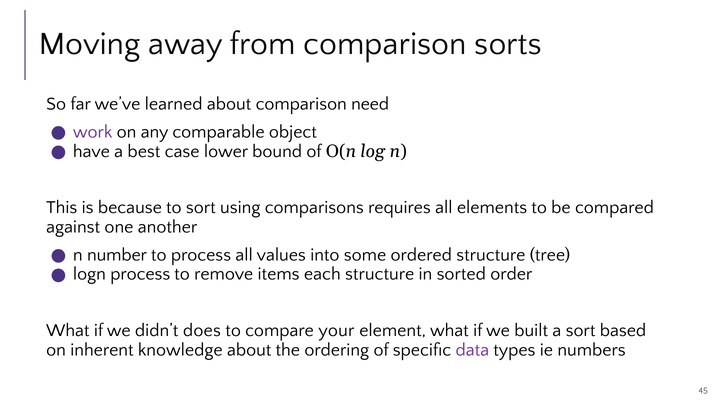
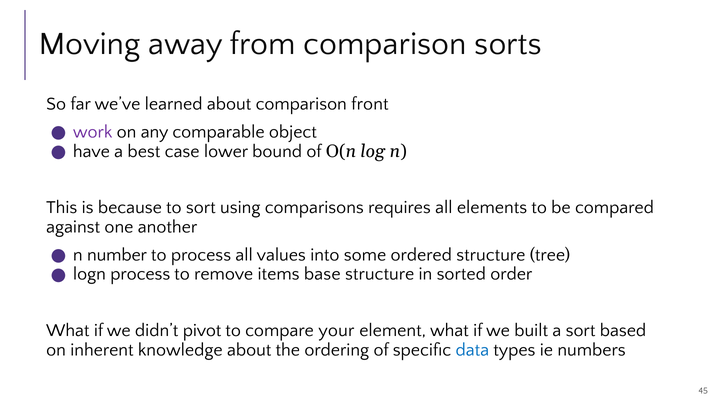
need: need -> front (370, 104)
each: each -> base (322, 274)
does: does -> pivot (202, 330)
data colour: purple -> blue (472, 350)
